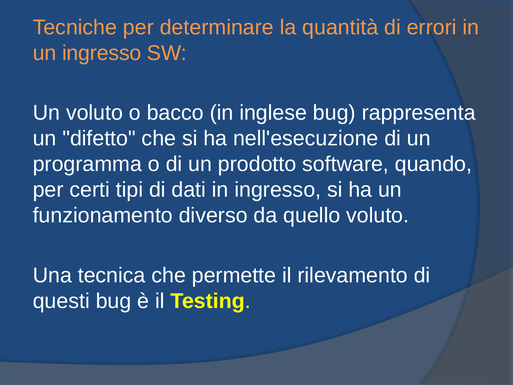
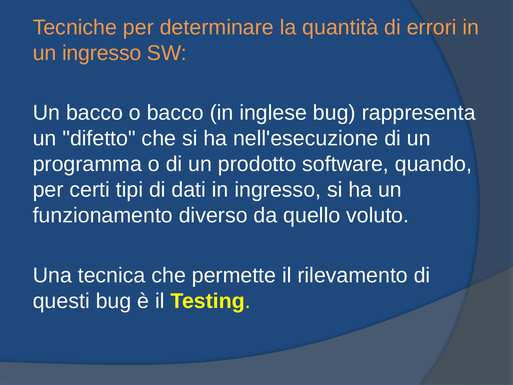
Un voluto: voluto -> bacco (94, 113)
